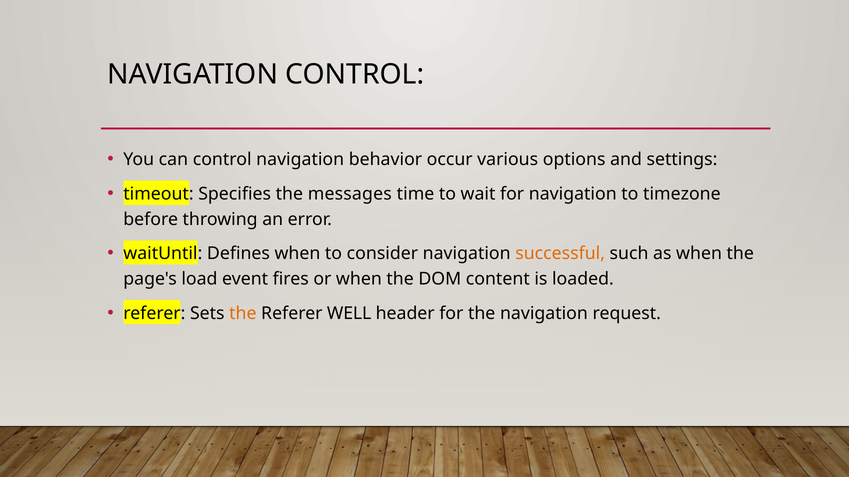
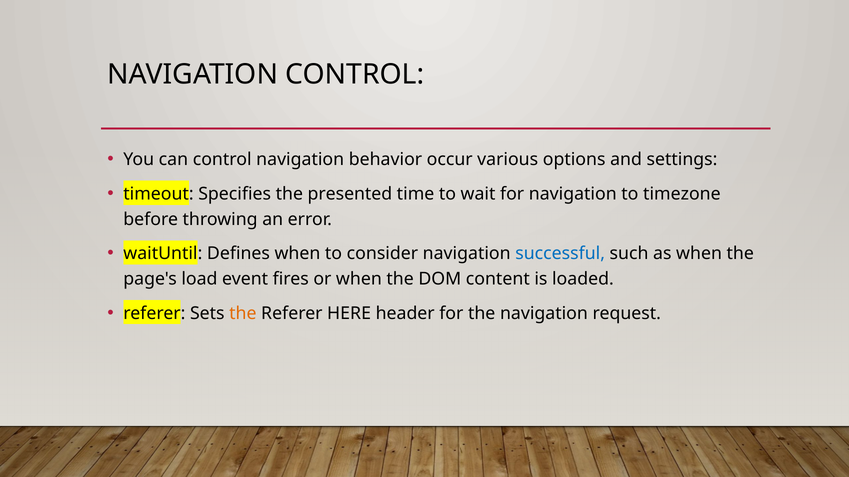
messages: messages -> presented (350, 194)
successful colour: orange -> blue (560, 254)
WELL: WELL -> HERE (349, 314)
